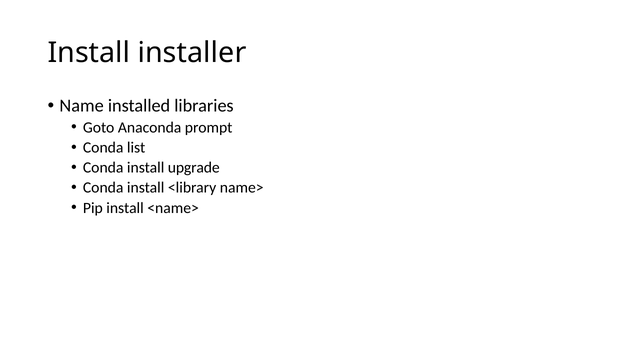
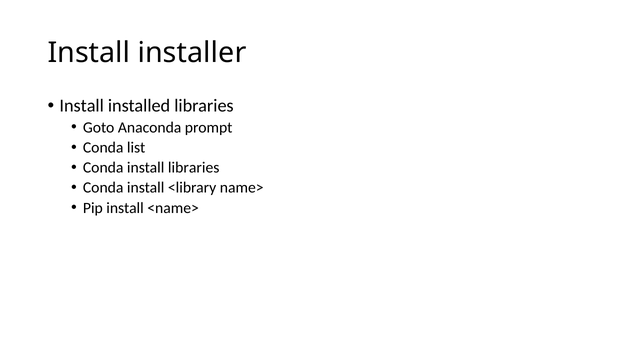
Name: Name -> Install (82, 106)
install upgrade: upgrade -> libraries (194, 168)
